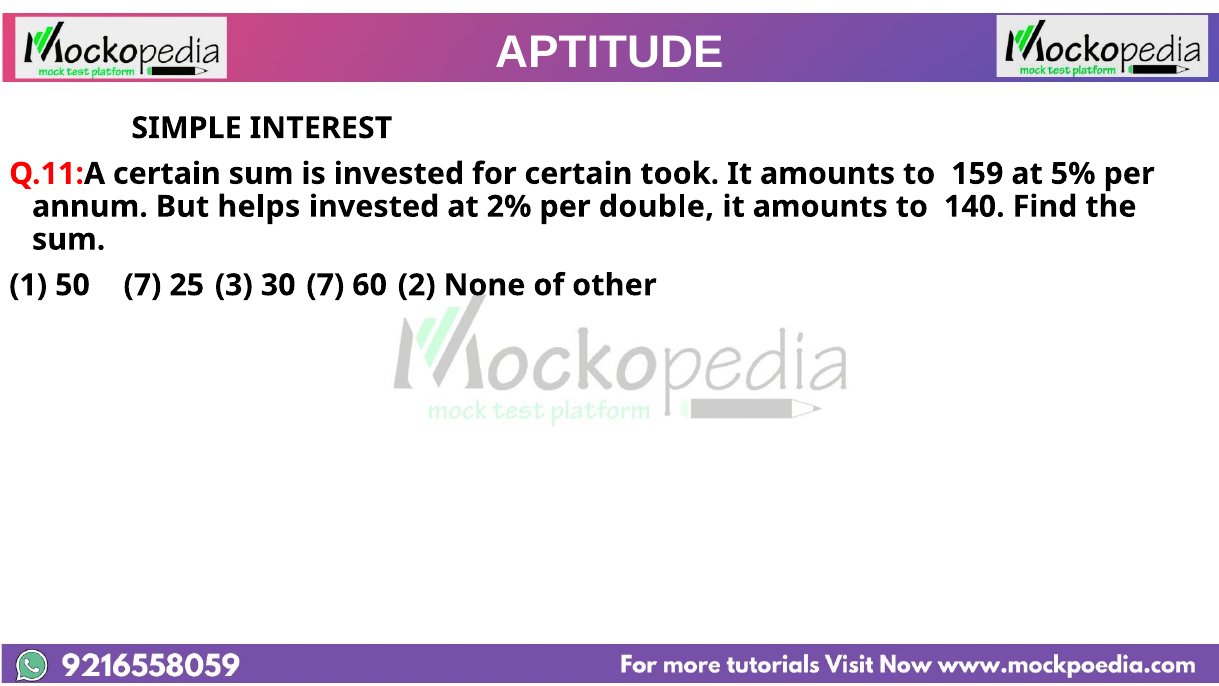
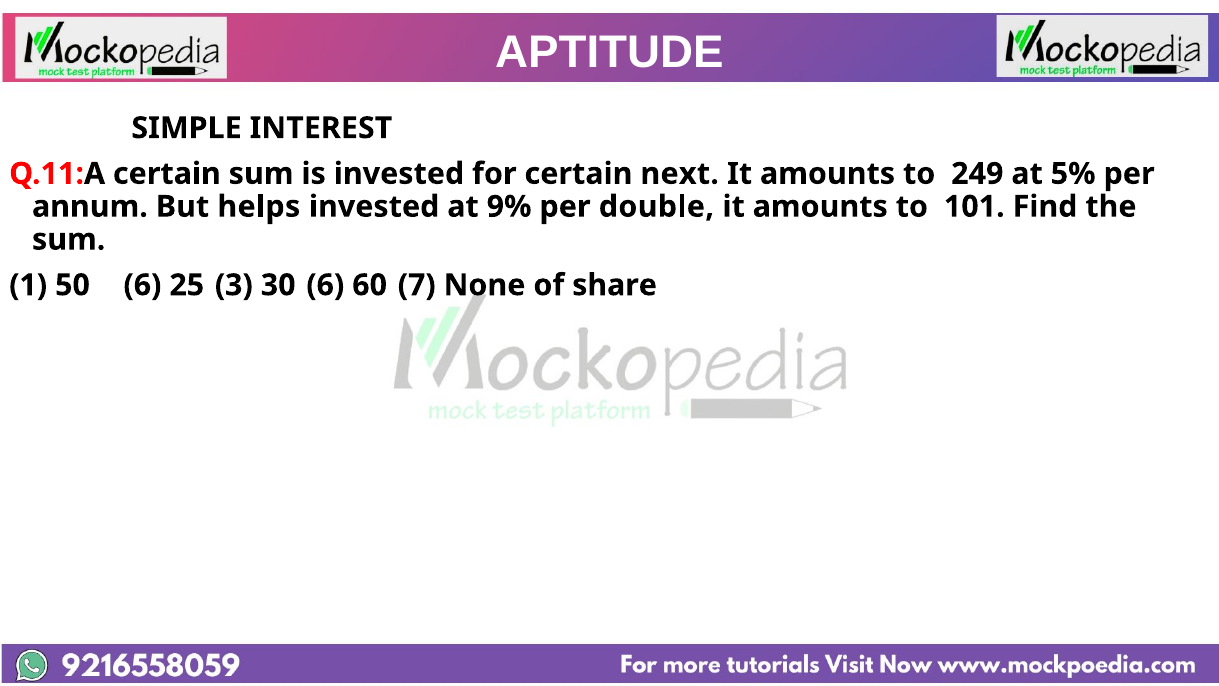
took: took -> next (680, 174)
159: 159 -> 249 (977, 174)
2%: 2% -> 9% (509, 207)
140: 140 -> 101 (974, 207)
50 7: 7 -> 6 (142, 285)
30 7: 7 -> 6 (325, 285)
2: 2 -> 7 (417, 285)
other: other -> share (615, 285)
